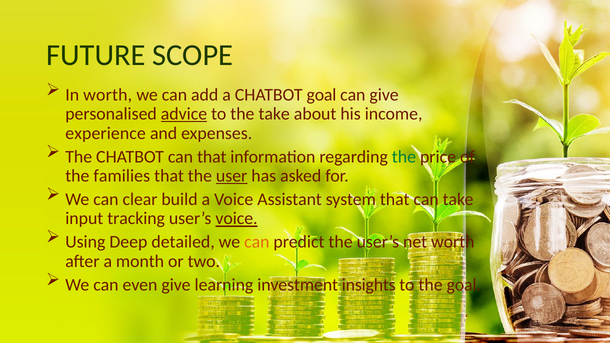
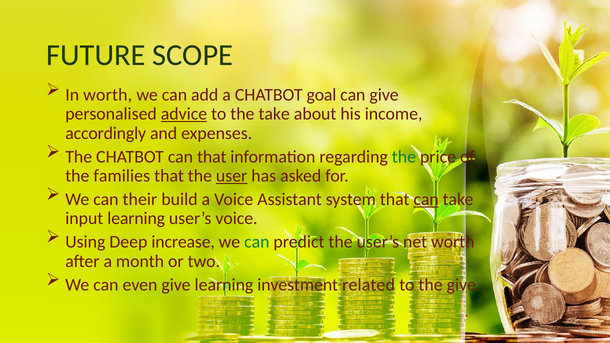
experience: experience -> accordingly (106, 133)
clear: clear -> their (140, 199)
can underline: none -> present (426, 199)
input tracking: tracking -> learning (136, 219)
voice underline: present -> none (237, 219)
detailed: detailed -> increase (183, 242)
can colour: orange -> green (257, 242)
insights: insights -> related (369, 285)
the goal: goal -> give (464, 285)
